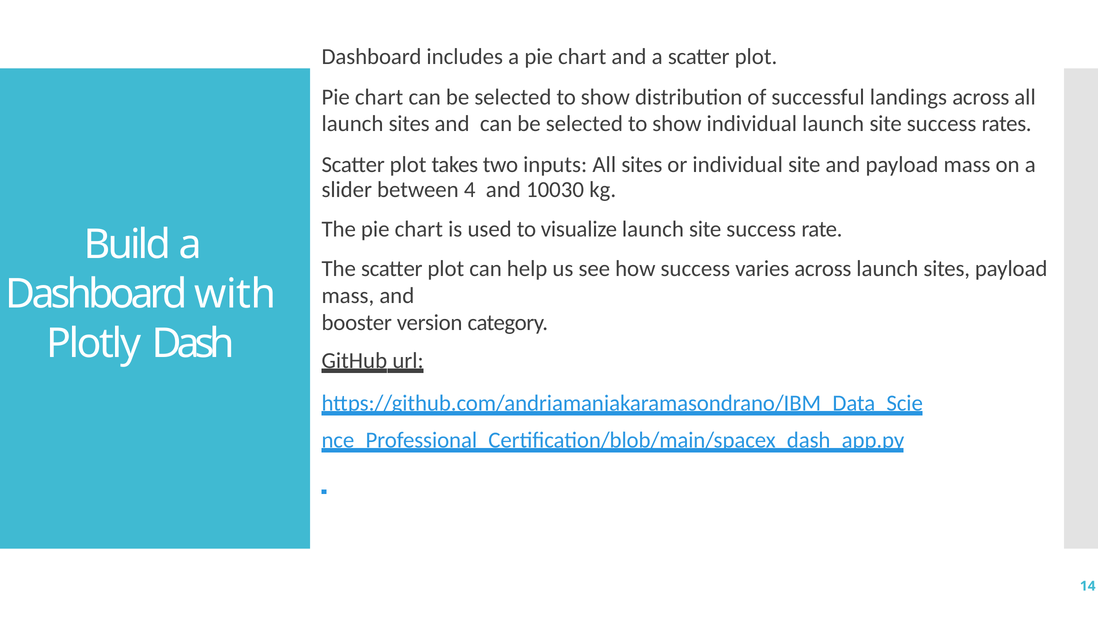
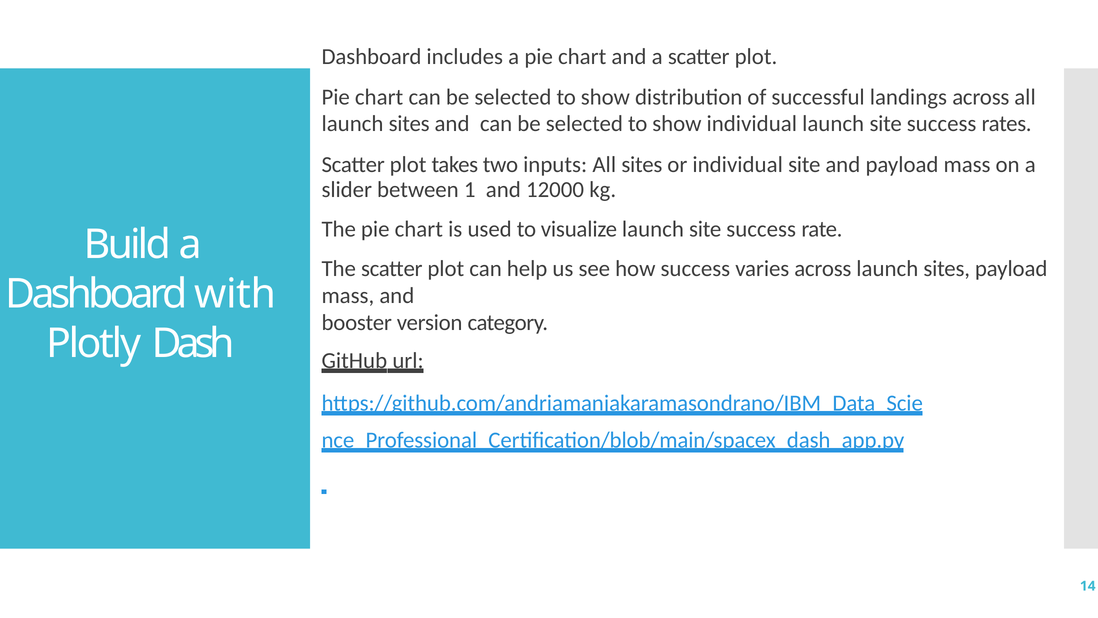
4: 4 -> 1 (470, 190)
10030: 10030 -> 12000 (555, 190)
